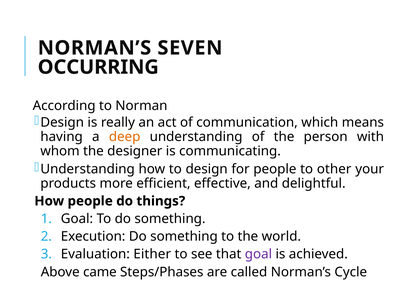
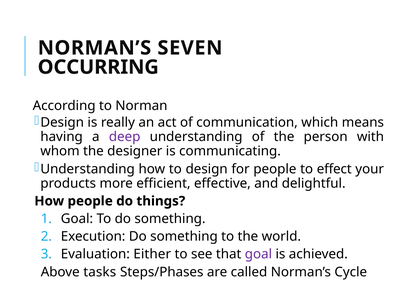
deep colour: orange -> purple (125, 137)
other: other -> effect (334, 169)
came: came -> tasks (100, 273)
